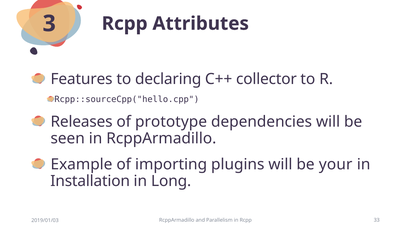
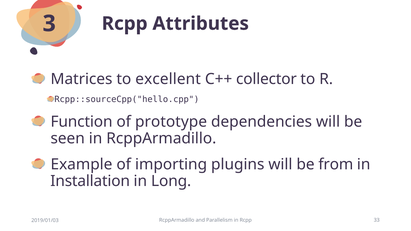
Features: Features -> Matrices (81, 79)
declaring: declaring -> excellent (168, 79)
Releases: Releases -> Function (82, 122)
your: your -> from (336, 165)
